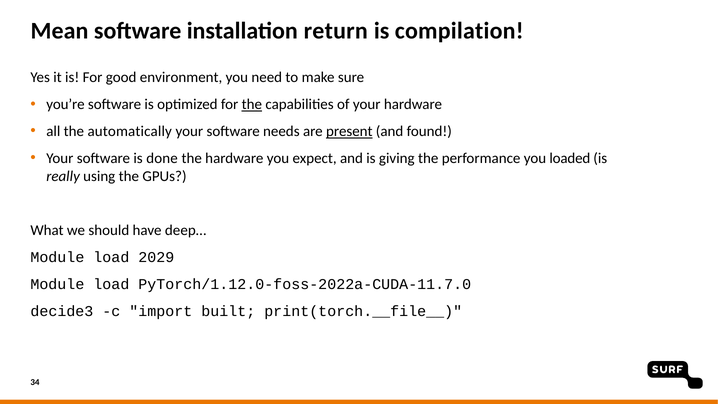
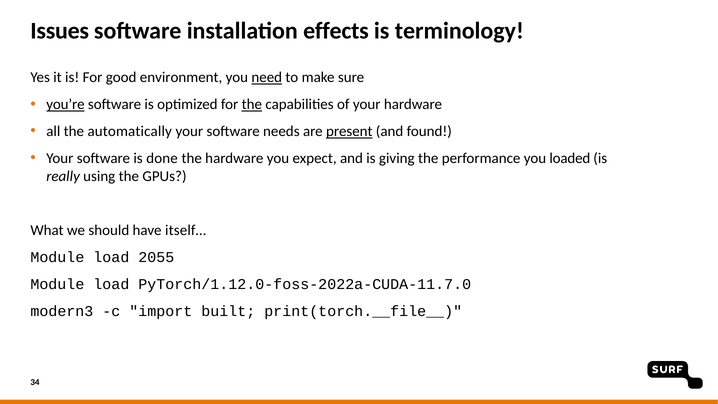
Mean: Mean -> Issues (60, 31)
return: return -> effects (336, 31)
compilation: compilation -> terminology (459, 31)
need underline: none -> present (267, 77)
you’re underline: none -> present (65, 104)
deep…: deep… -> itself… (186, 230)
2029: 2029 -> 2055 (156, 257)
decide3: decide3 -> modern3 (62, 311)
